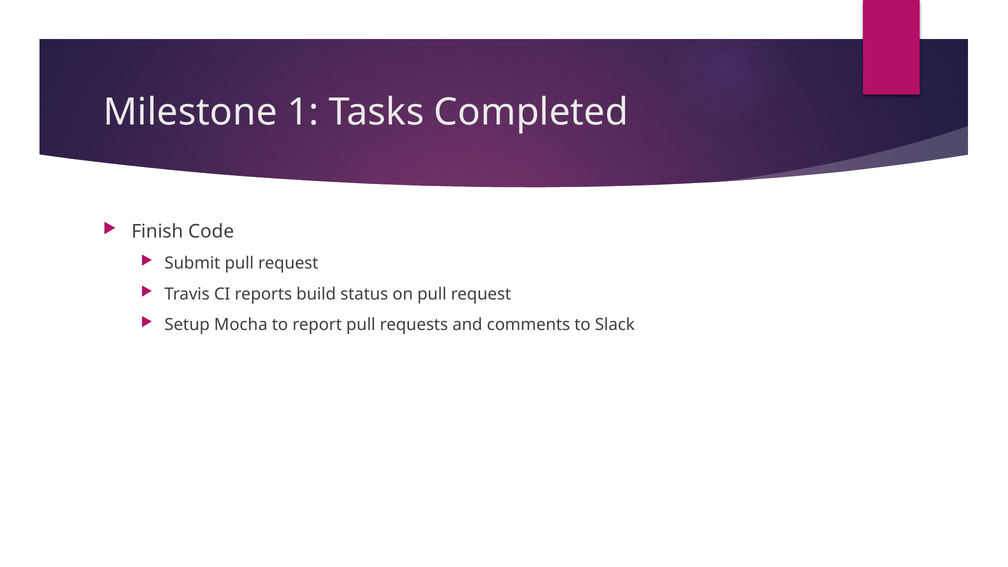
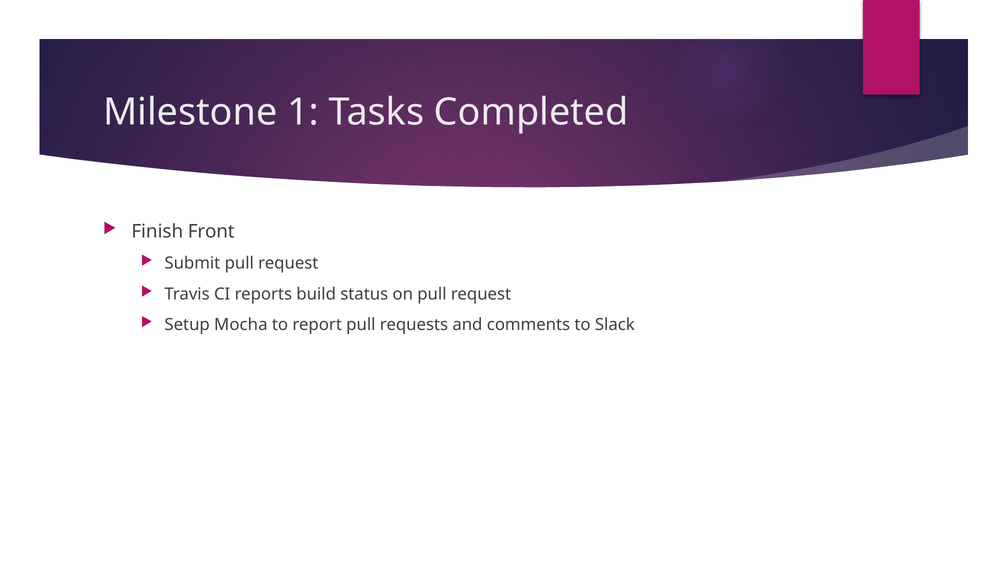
Code: Code -> Front (211, 232)
